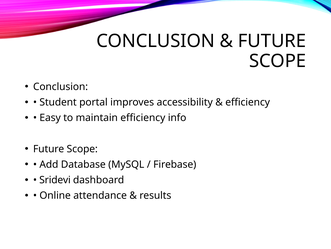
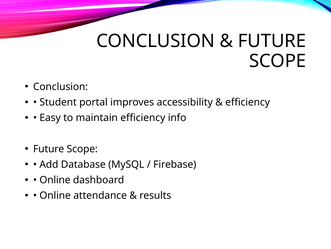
Sridevi: Sridevi -> Online (55, 180)
